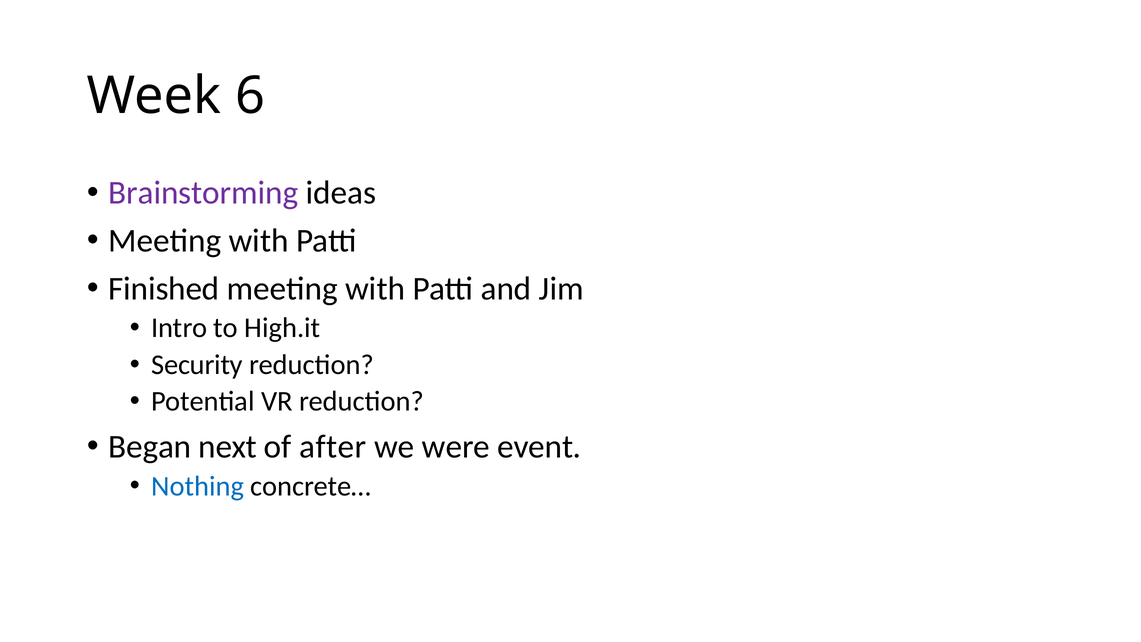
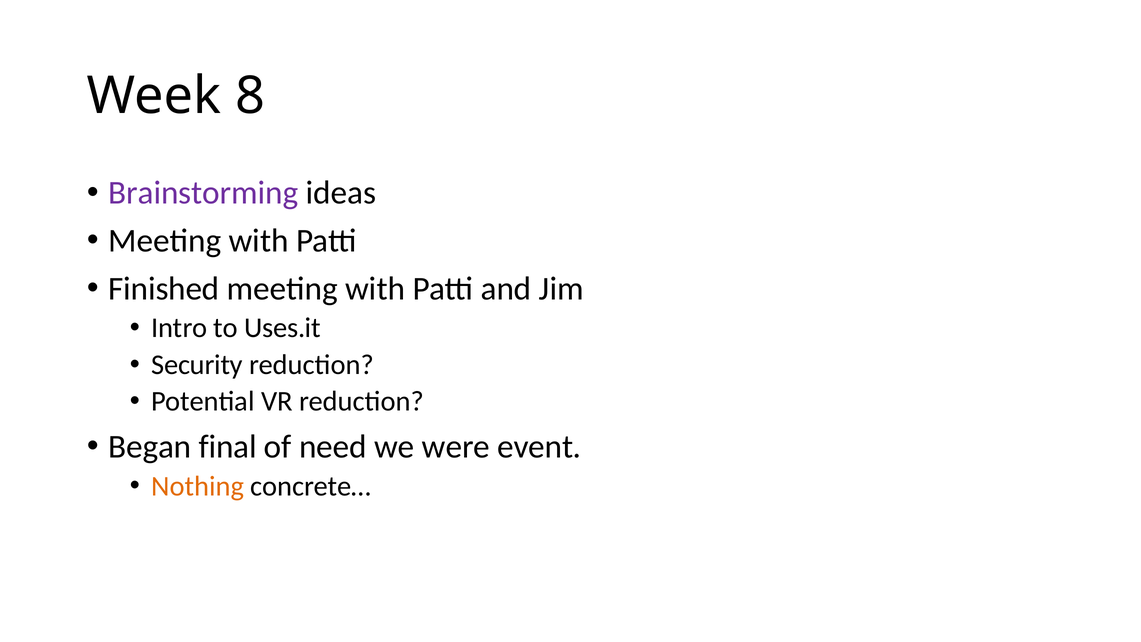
6: 6 -> 8 (250, 96)
High.it: High.it -> Uses.it (283, 328)
next: next -> final (228, 447)
after: after -> need (333, 447)
Nothing colour: blue -> orange (198, 486)
